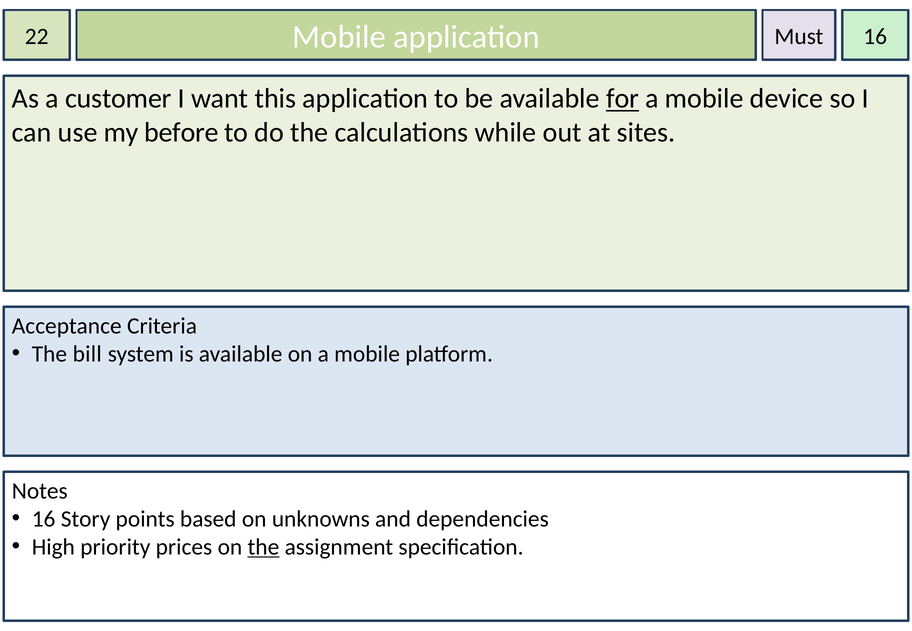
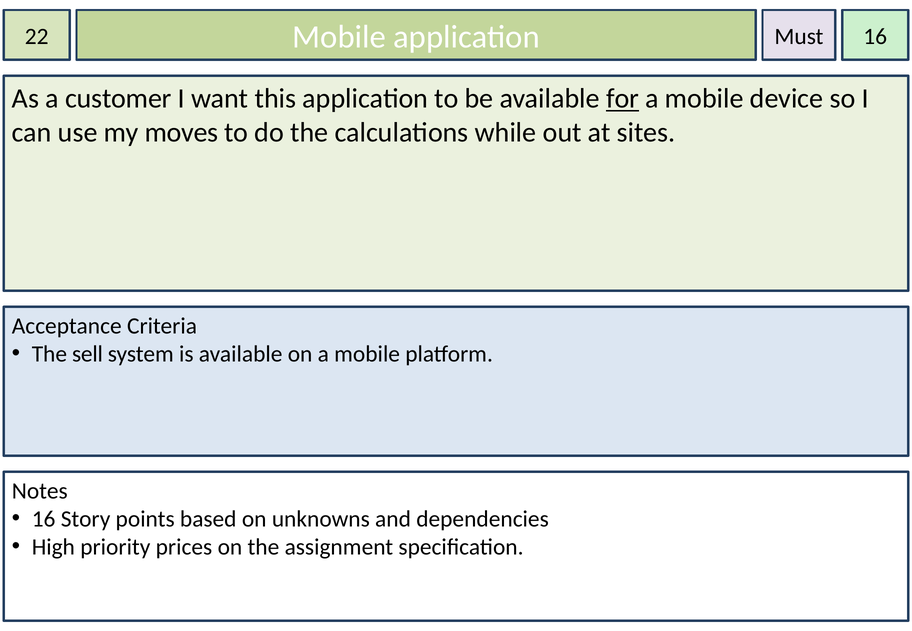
before: before -> moves (181, 132)
bill: bill -> sell (87, 354)
the underline: present -> none (263, 547)
